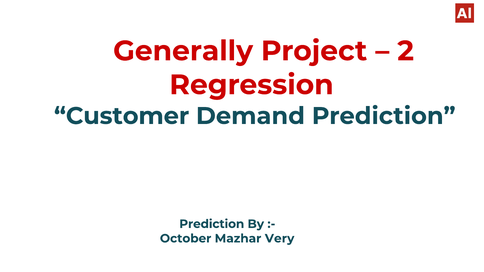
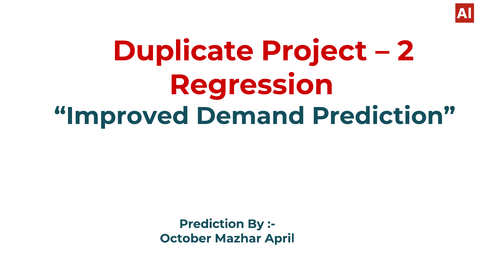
Generally: Generally -> Duplicate (183, 51)
Customer: Customer -> Improved (121, 116)
Very: Very -> April (280, 239)
